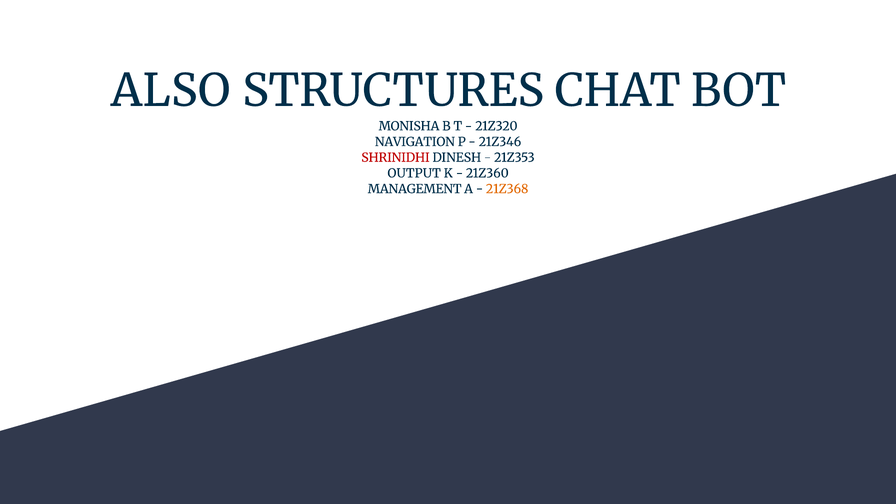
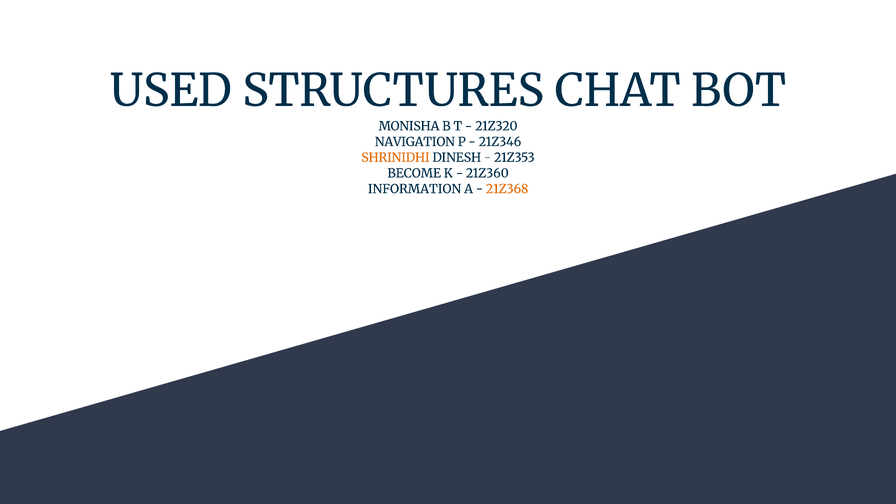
ALSO: ALSO -> USED (171, 91)
SHRINIDHI colour: red -> orange (395, 158)
OUTPUT: OUTPUT -> BECOME (414, 173)
MANAGEMENT: MANAGEMENT -> INFORMATION (415, 189)
